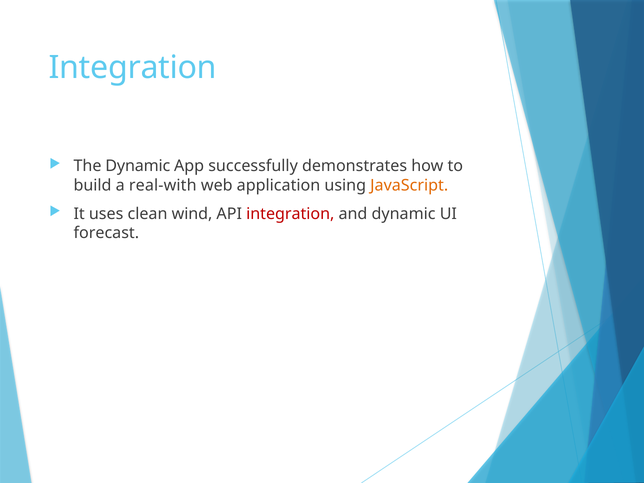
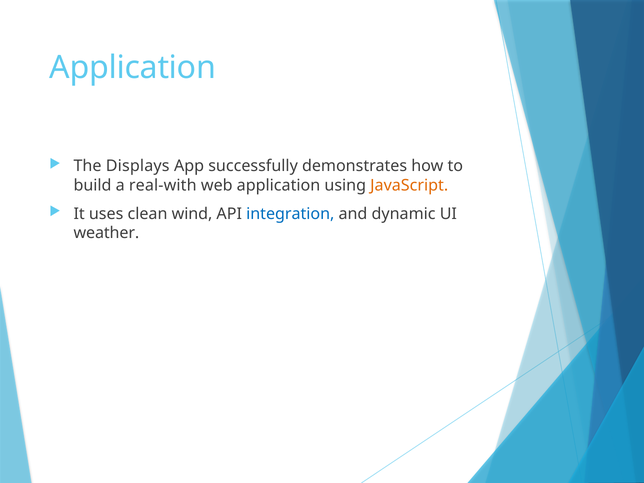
Integration: Integration -> Application (133, 68)
The Dynamic: Dynamic -> Displays (138, 166)
integration colour: red -> blue (290, 214)
forecast: forecast -> weather (106, 233)
